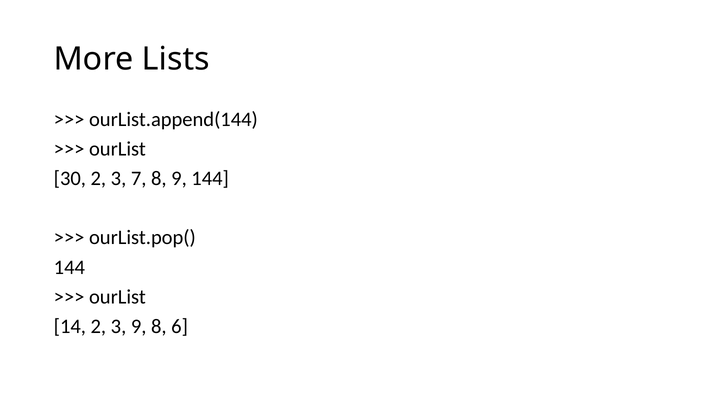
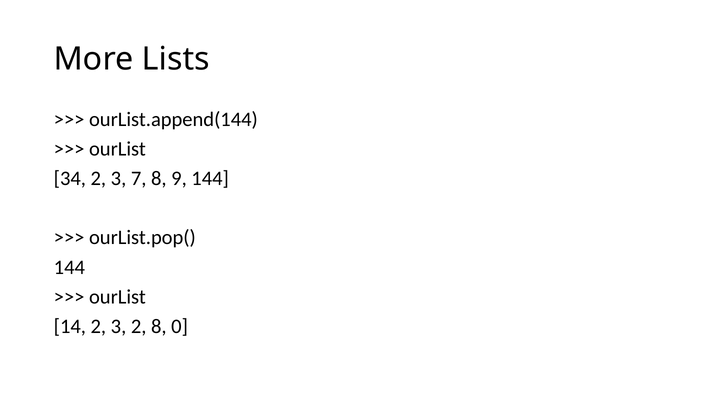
30: 30 -> 34 (70, 178)
3 9: 9 -> 2 (139, 326)
6: 6 -> 0 (180, 326)
